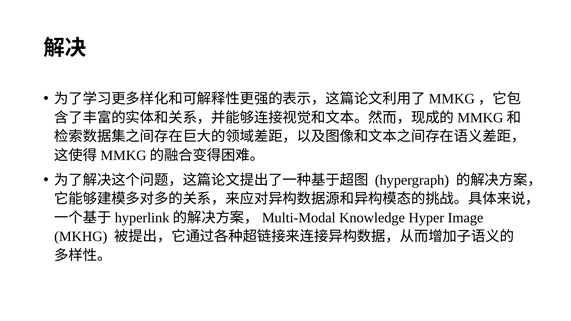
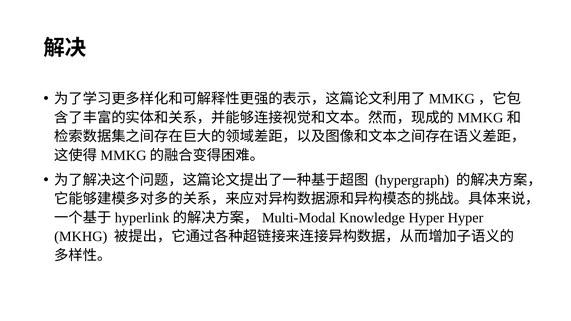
Hyper Image: Image -> Hyper (466, 218)
